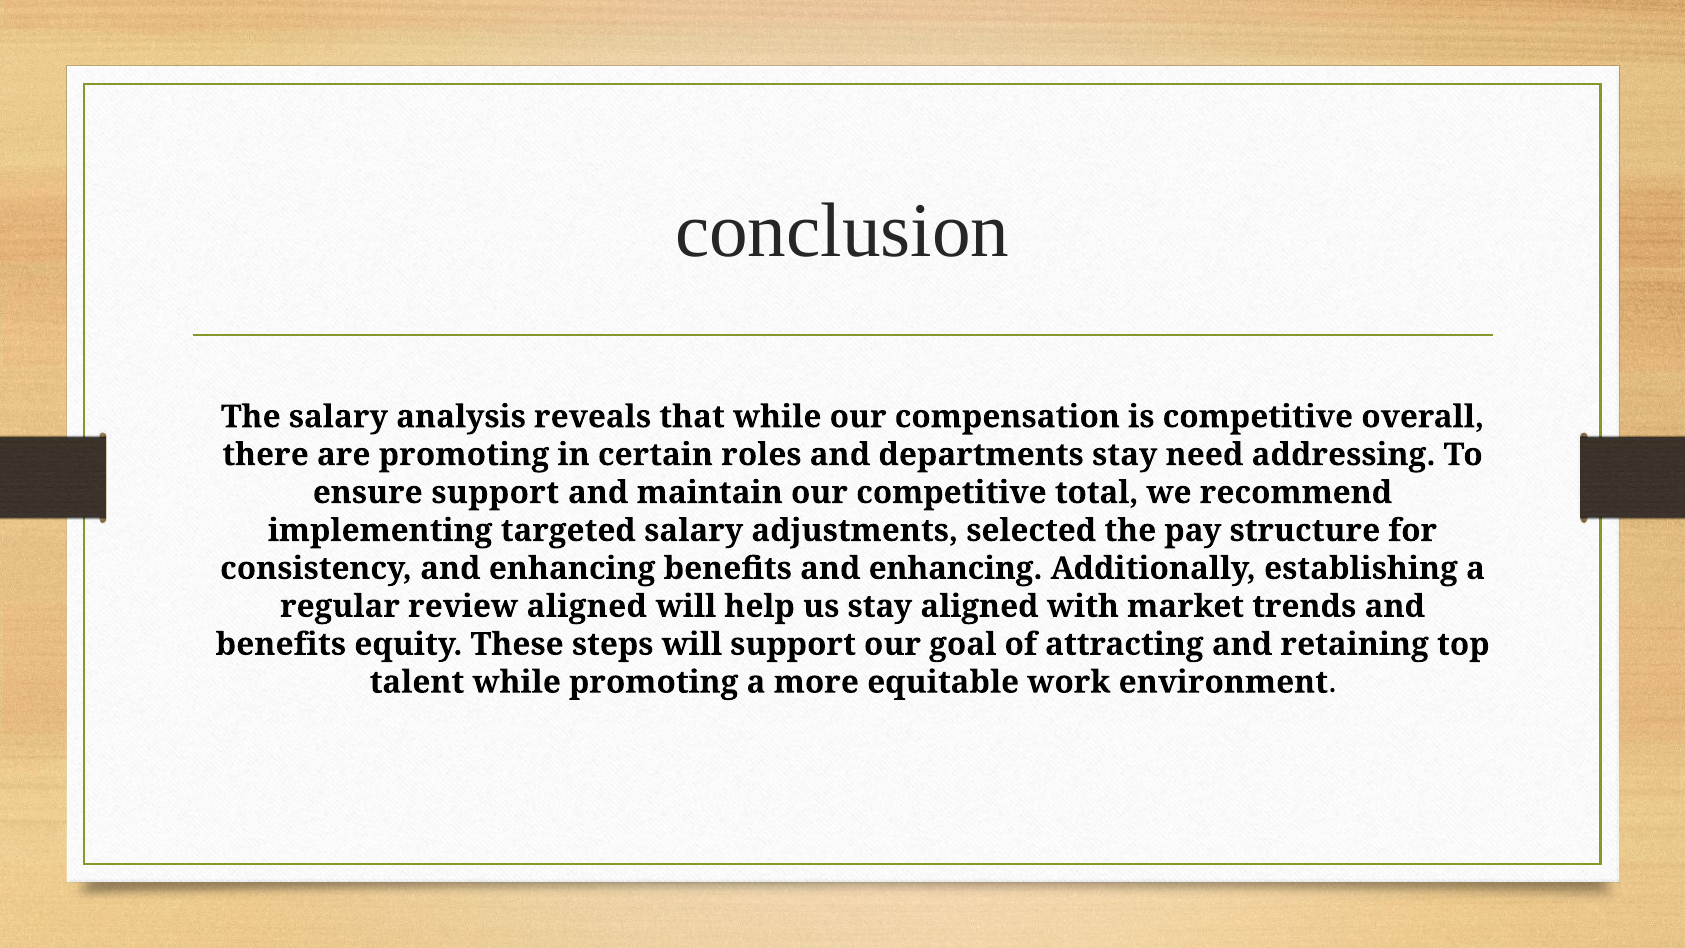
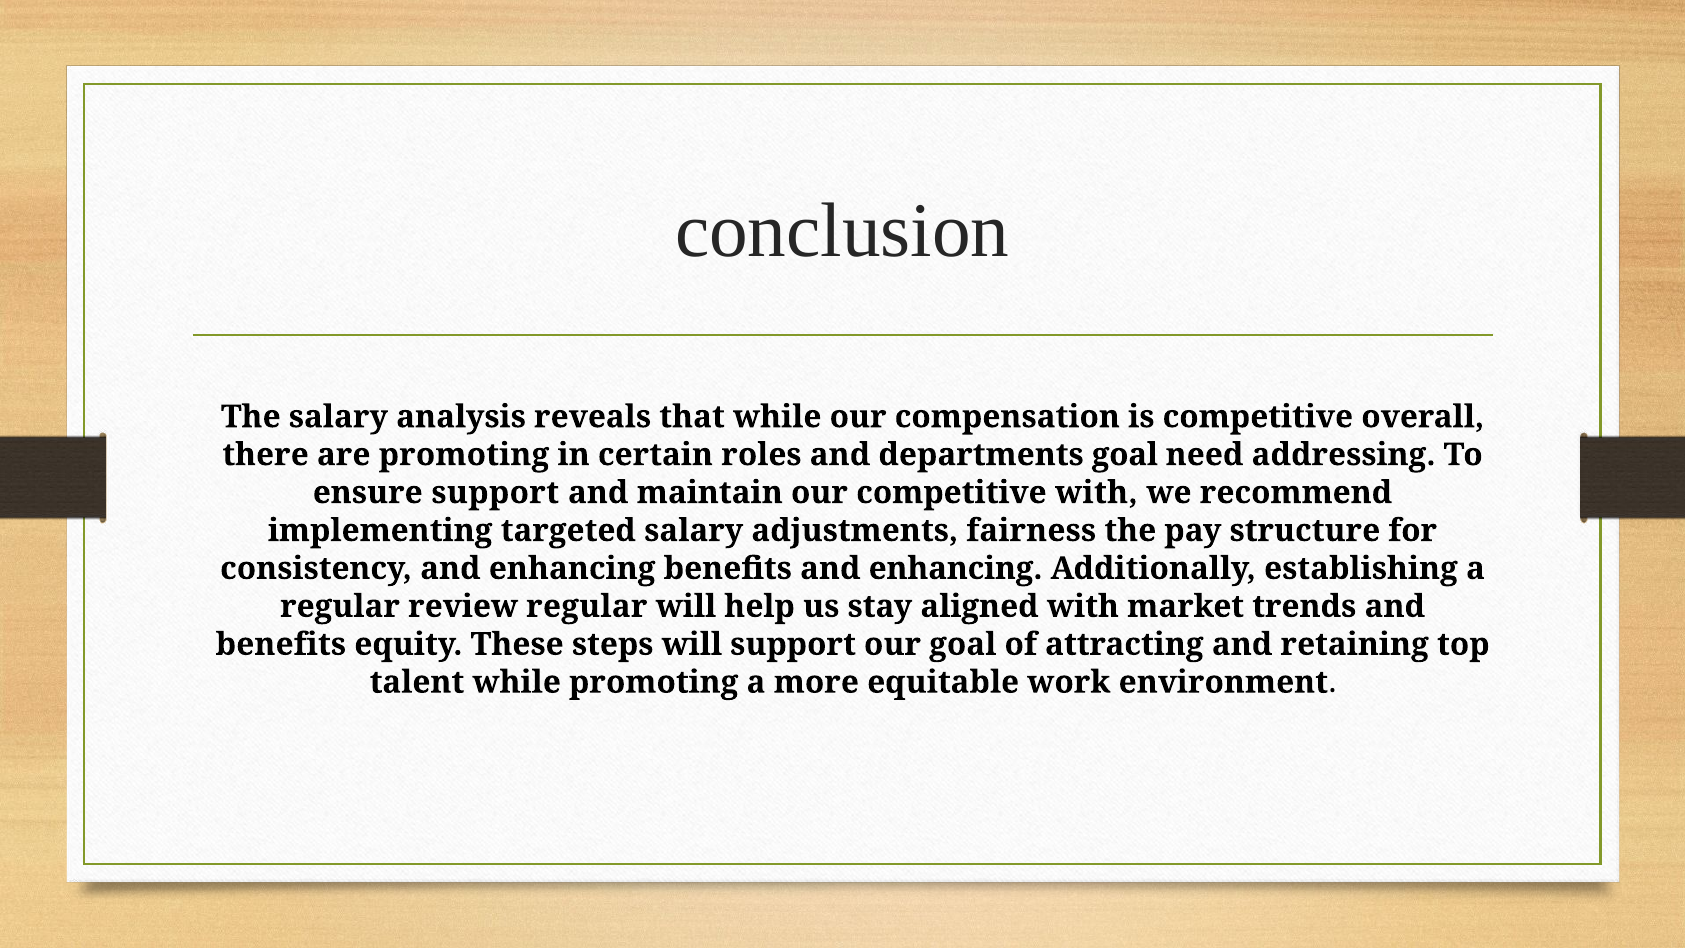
departments stay: stay -> goal (1125, 455)
competitive total: total -> with (1096, 493)
selected: selected -> fairness (1031, 530)
review aligned: aligned -> regular (587, 606)
